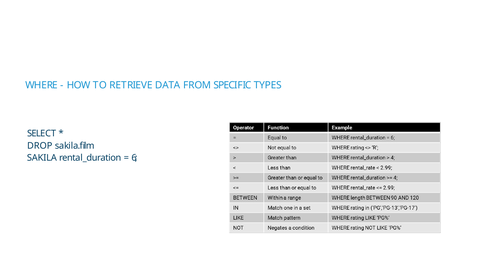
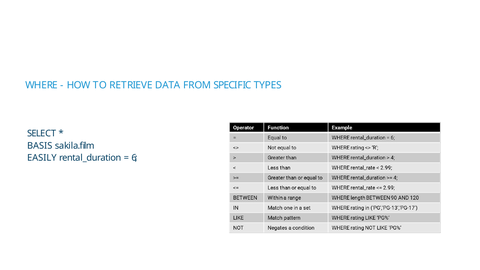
DROP: DROP -> BASIS (40, 146)
SAKILA: SAKILA -> EASILY (42, 158)
